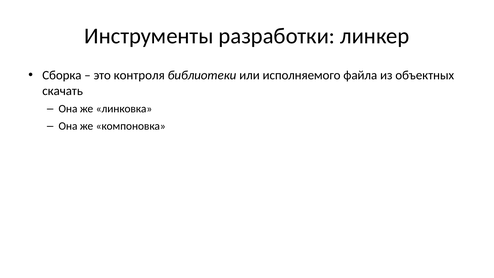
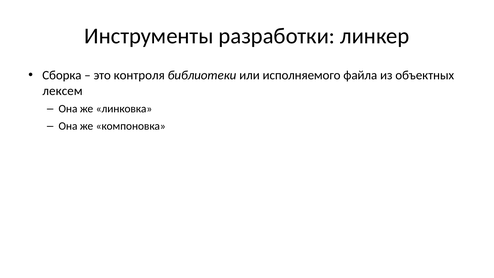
скачать: скачать -> лексем (63, 91)
